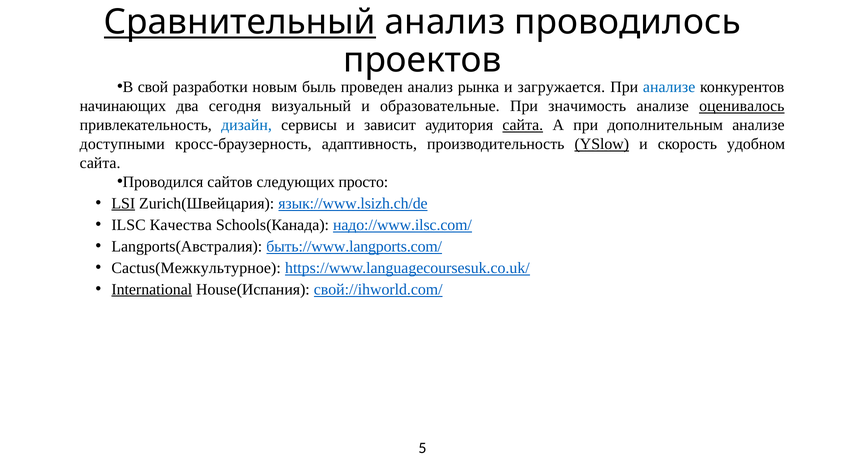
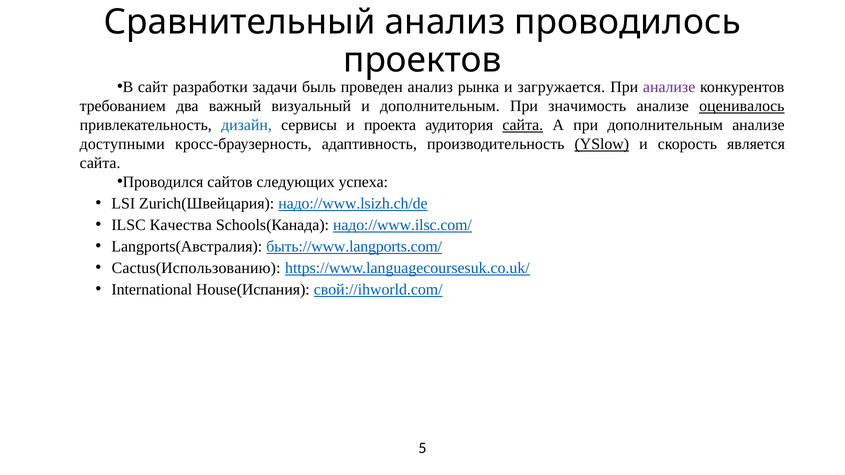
Сравнительный underline: present -> none (240, 22)
свой: свой -> сайт (153, 87)
новым: новым -> задачи (275, 87)
анализе colour: blue -> purple (669, 87)
начинающих: начинающих -> требованием (123, 106)
сегодня: сегодня -> важный (235, 106)
и образовательные: образовательные -> дополнительным (440, 106)
зависит: зависит -> проекта (390, 125)
удобном: удобном -> является (756, 144)
просто: просто -> успеха (363, 182)
LSI underline: present -> none (123, 203)
язык://www.lsizh.ch/de: язык://www.lsizh.ch/de -> надо://www.lsizh.ch/de (353, 203)
Cactus(Межкультурное: Cactus(Межкультурное -> Cactus(Использованию (196, 268)
International underline: present -> none (152, 290)
